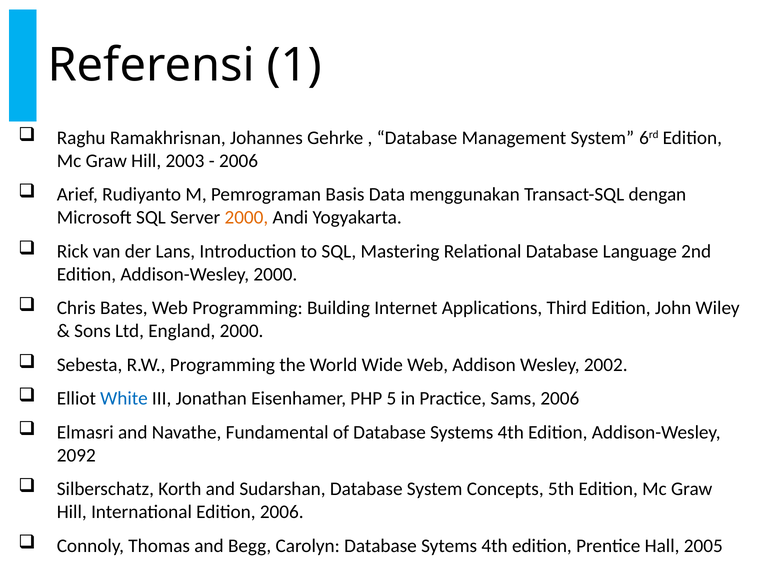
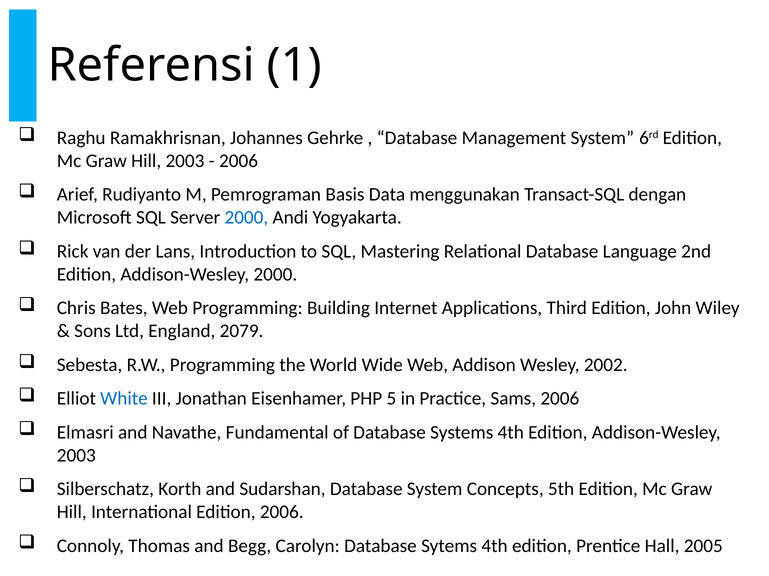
2000 colour: orange -> blue (246, 218)
England 2000: 2000 -> 2079 (242, 332)
2092: 2092 -> 2003 (76, 456)
